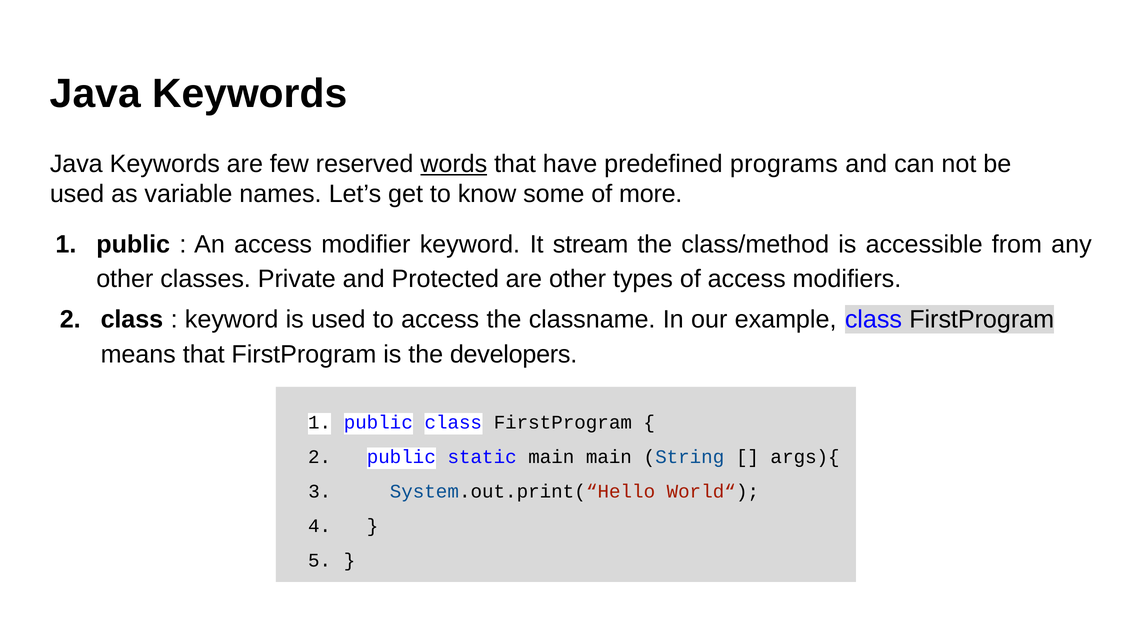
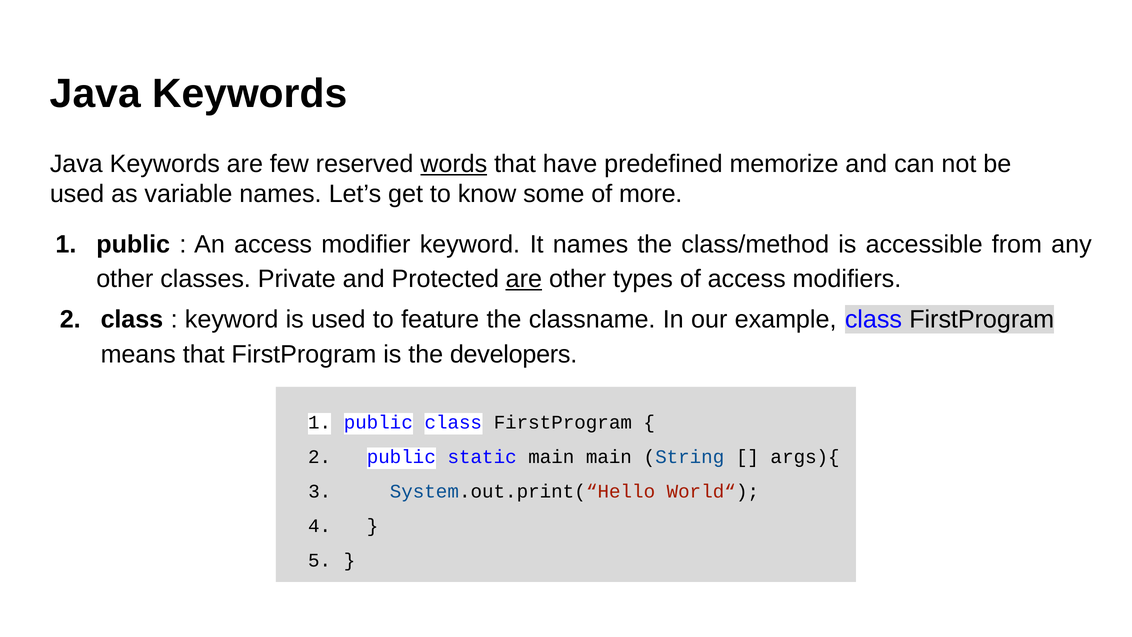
programs: programs -> memorize (784, 164)
It stream: stream -> names (591, 244)
are underline: none -> present (524, 279)
to access: access -> feature (440, 320)
